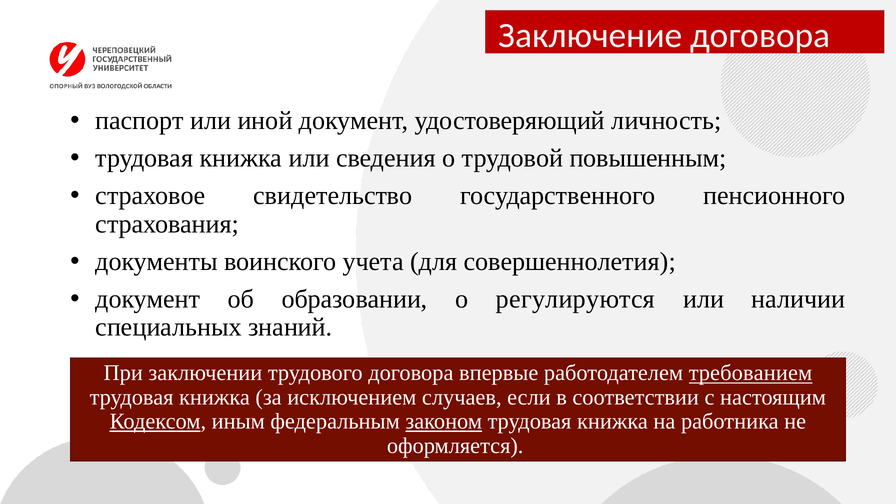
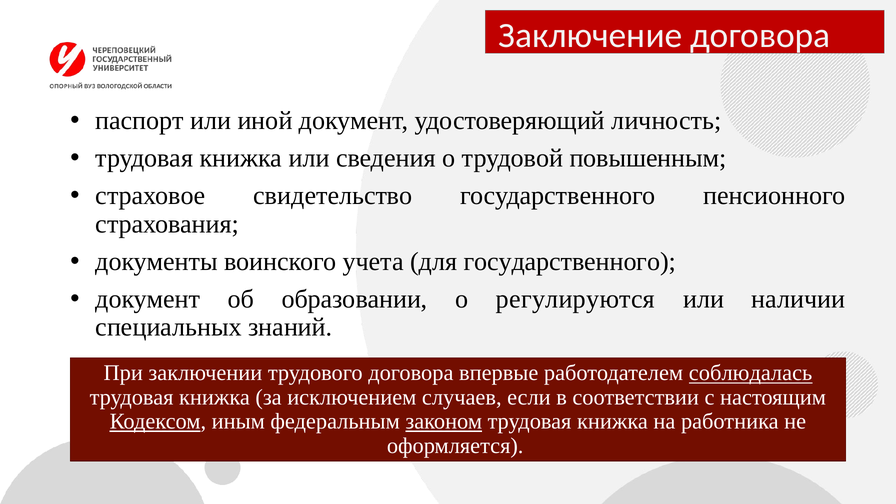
для совершеннолетия: совершеннолетия -> государственного (570, 261)
требованием: требованием -> соблюдалась (751, 373)
